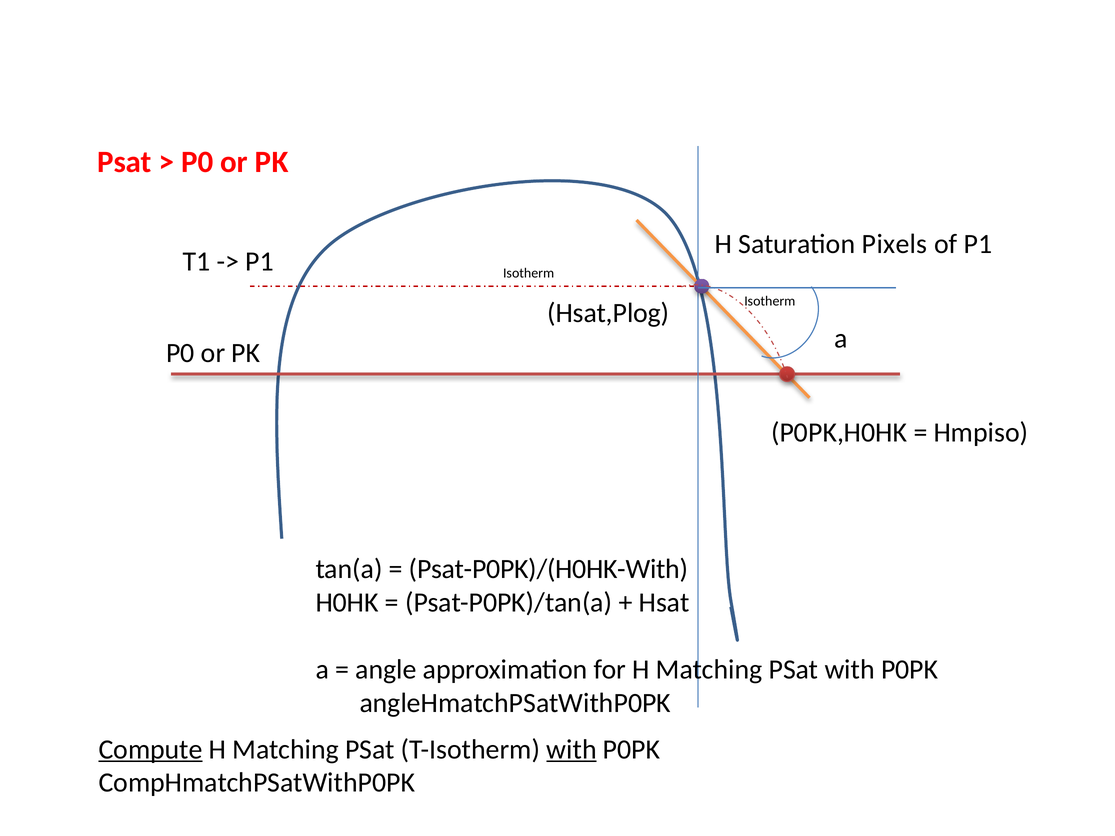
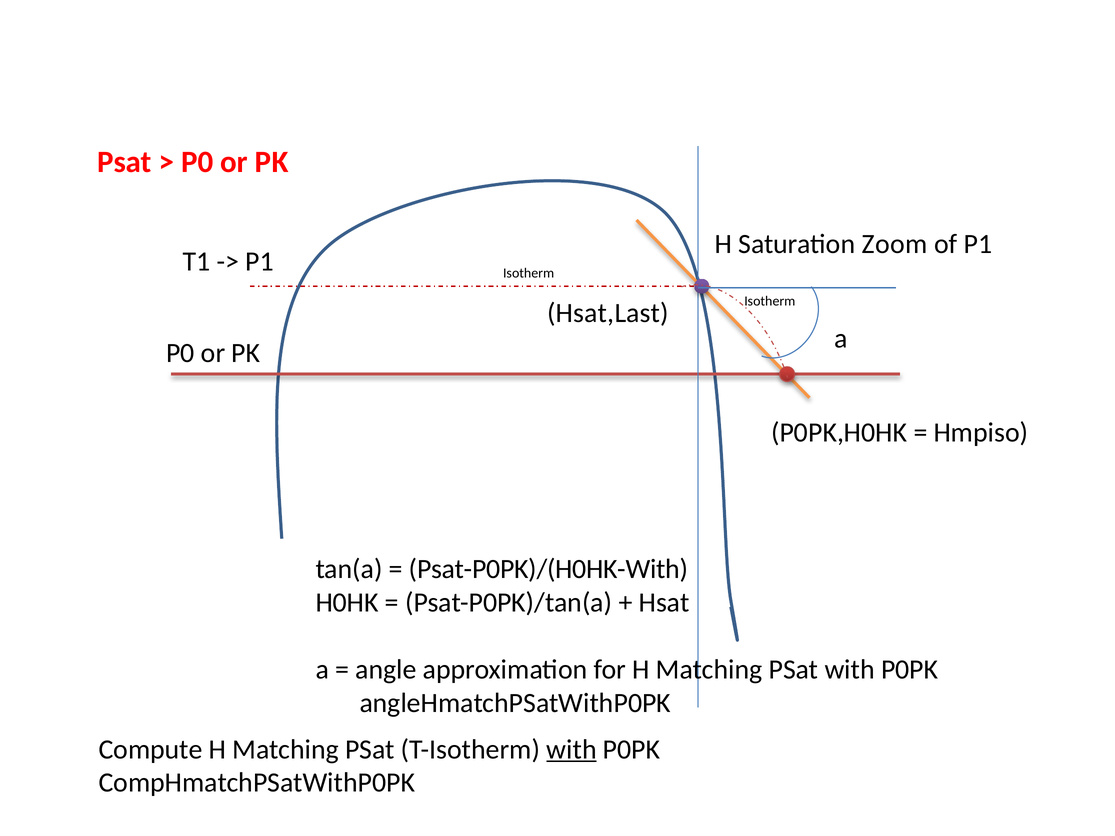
Pixels: Pixels -> Zoom (895, 244)
Hsat,Plog: Hsat,Plog -> Hsat,Last (608, 313)
Compute underline: present -> none (151, 750)
